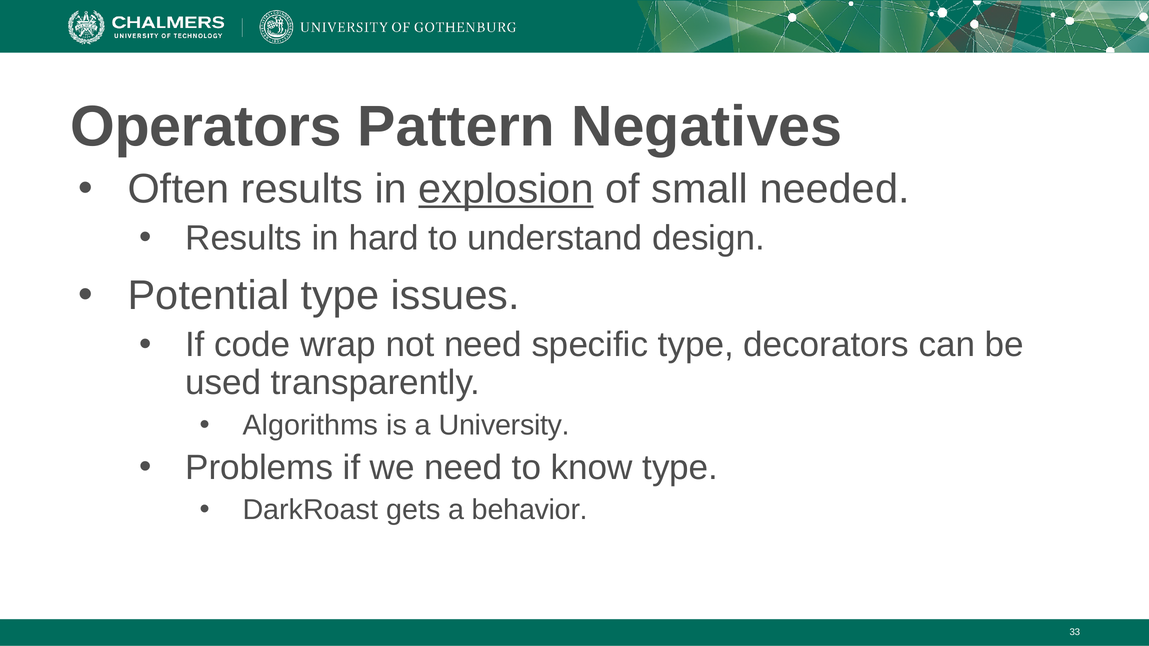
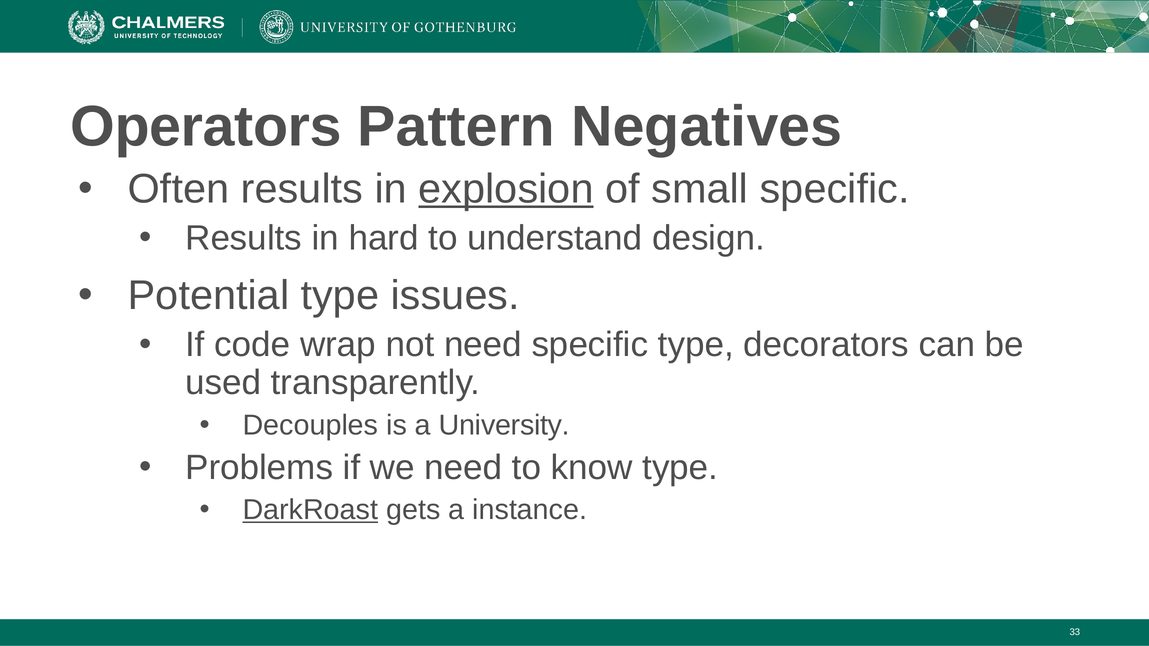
small needed: needed -> specific (835, 189)
Algorithms: Algorithms -> Decouples (311, 425)
DarkRoast underline: none -> present (310, 510)
behavior: behavior -> instance (530, 510)
